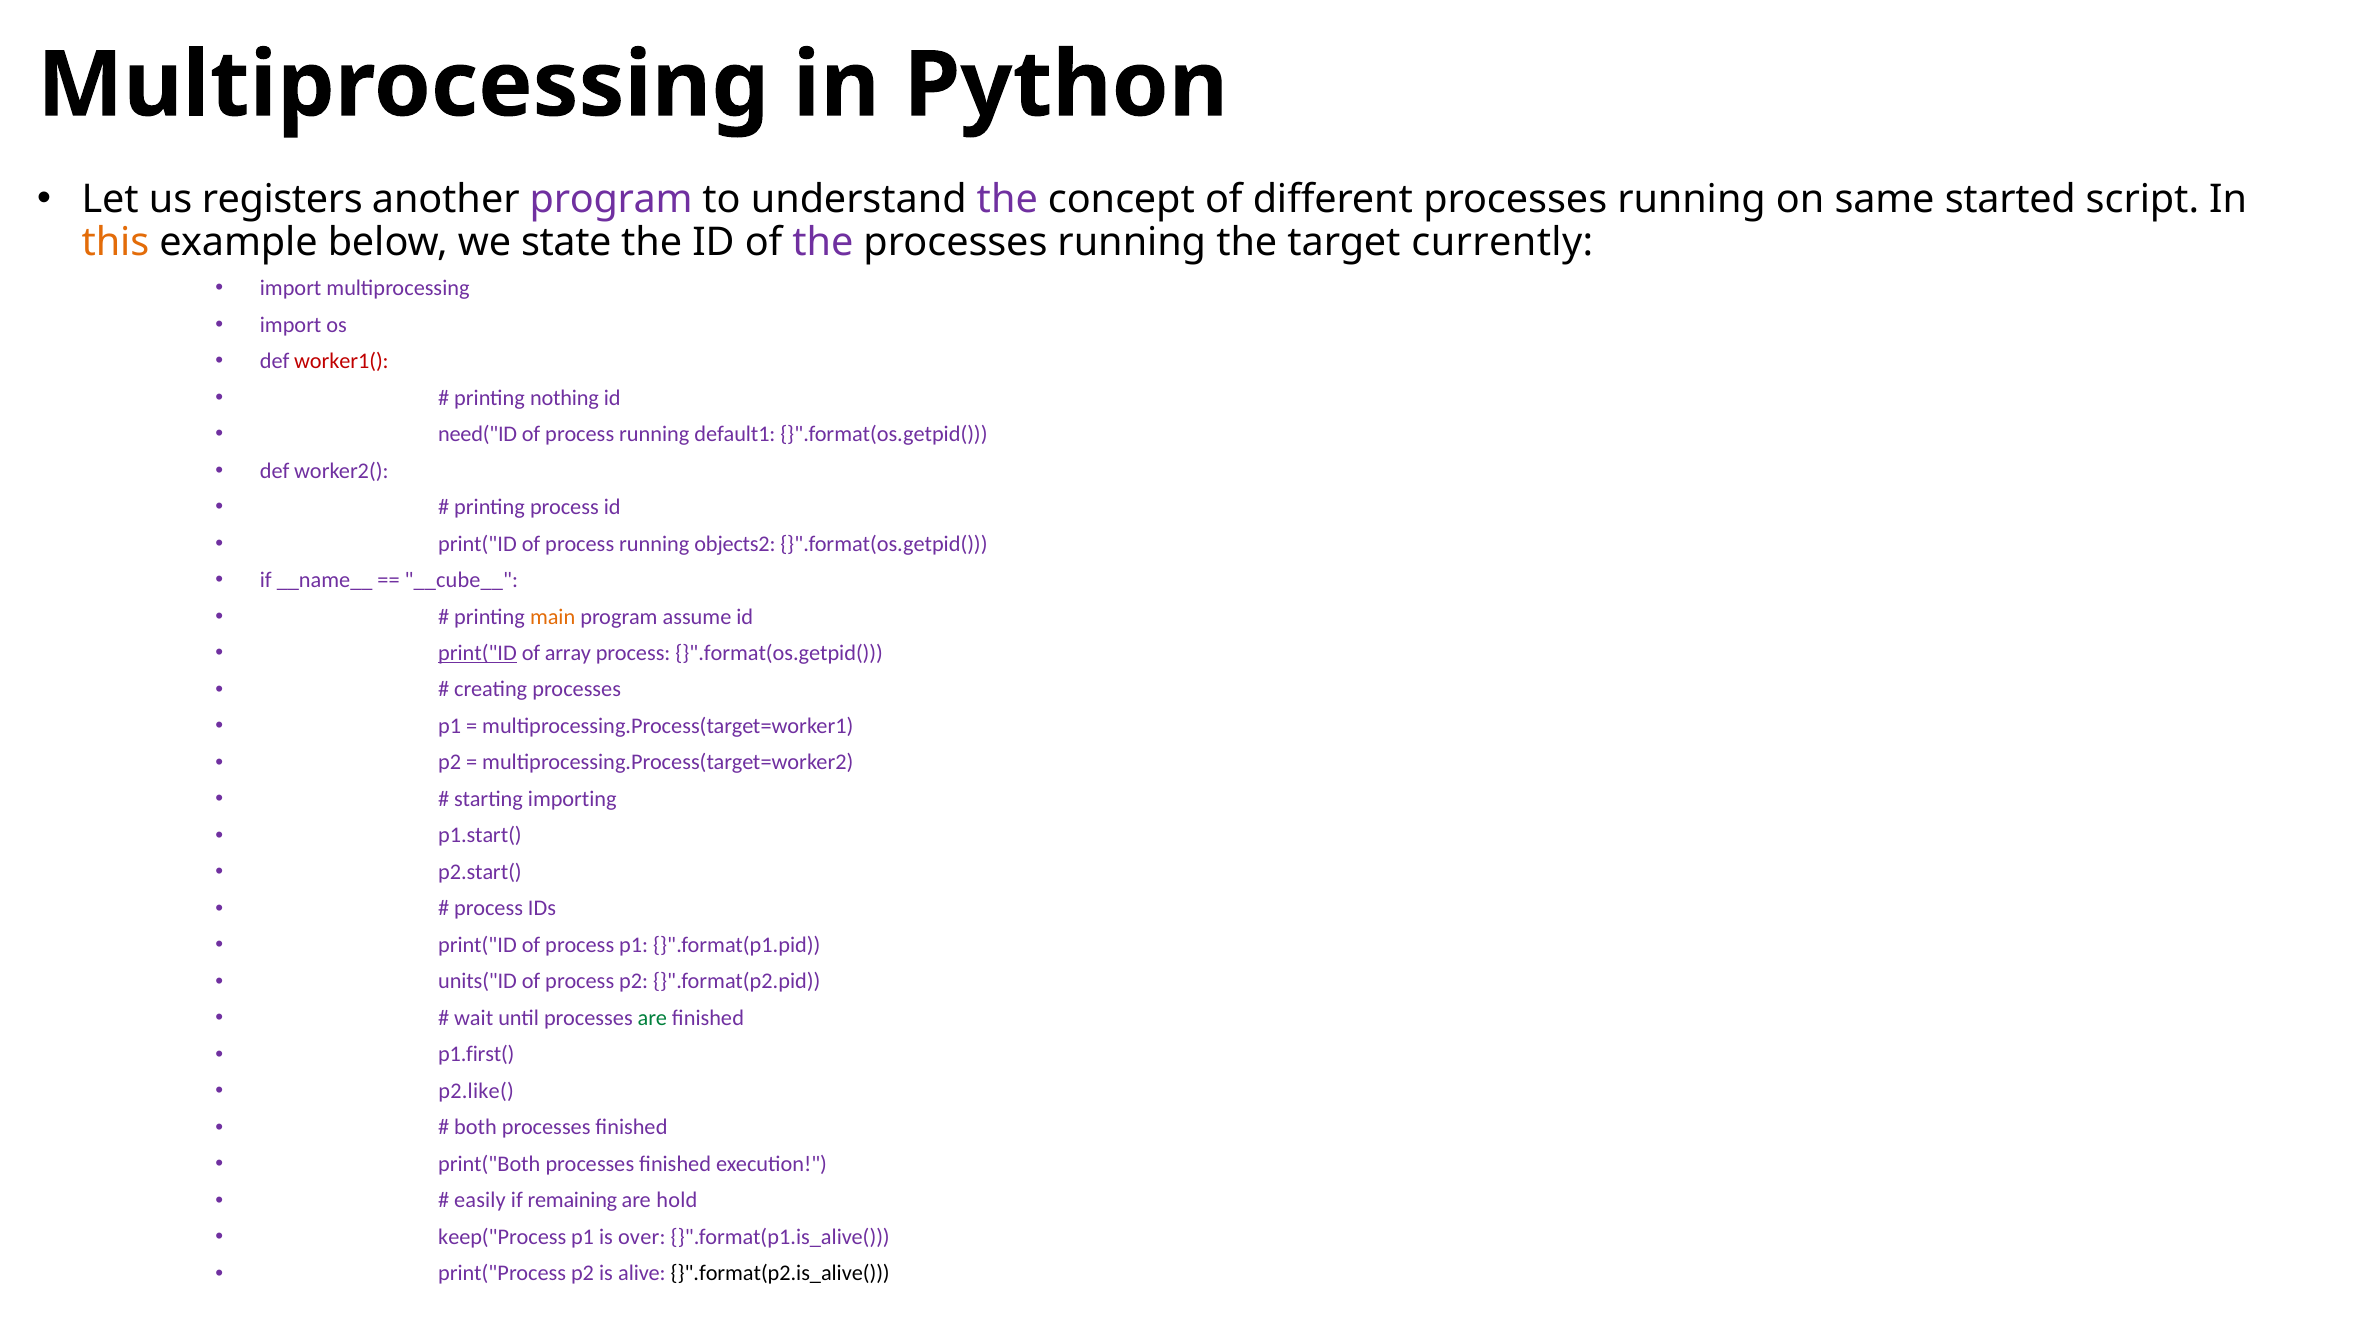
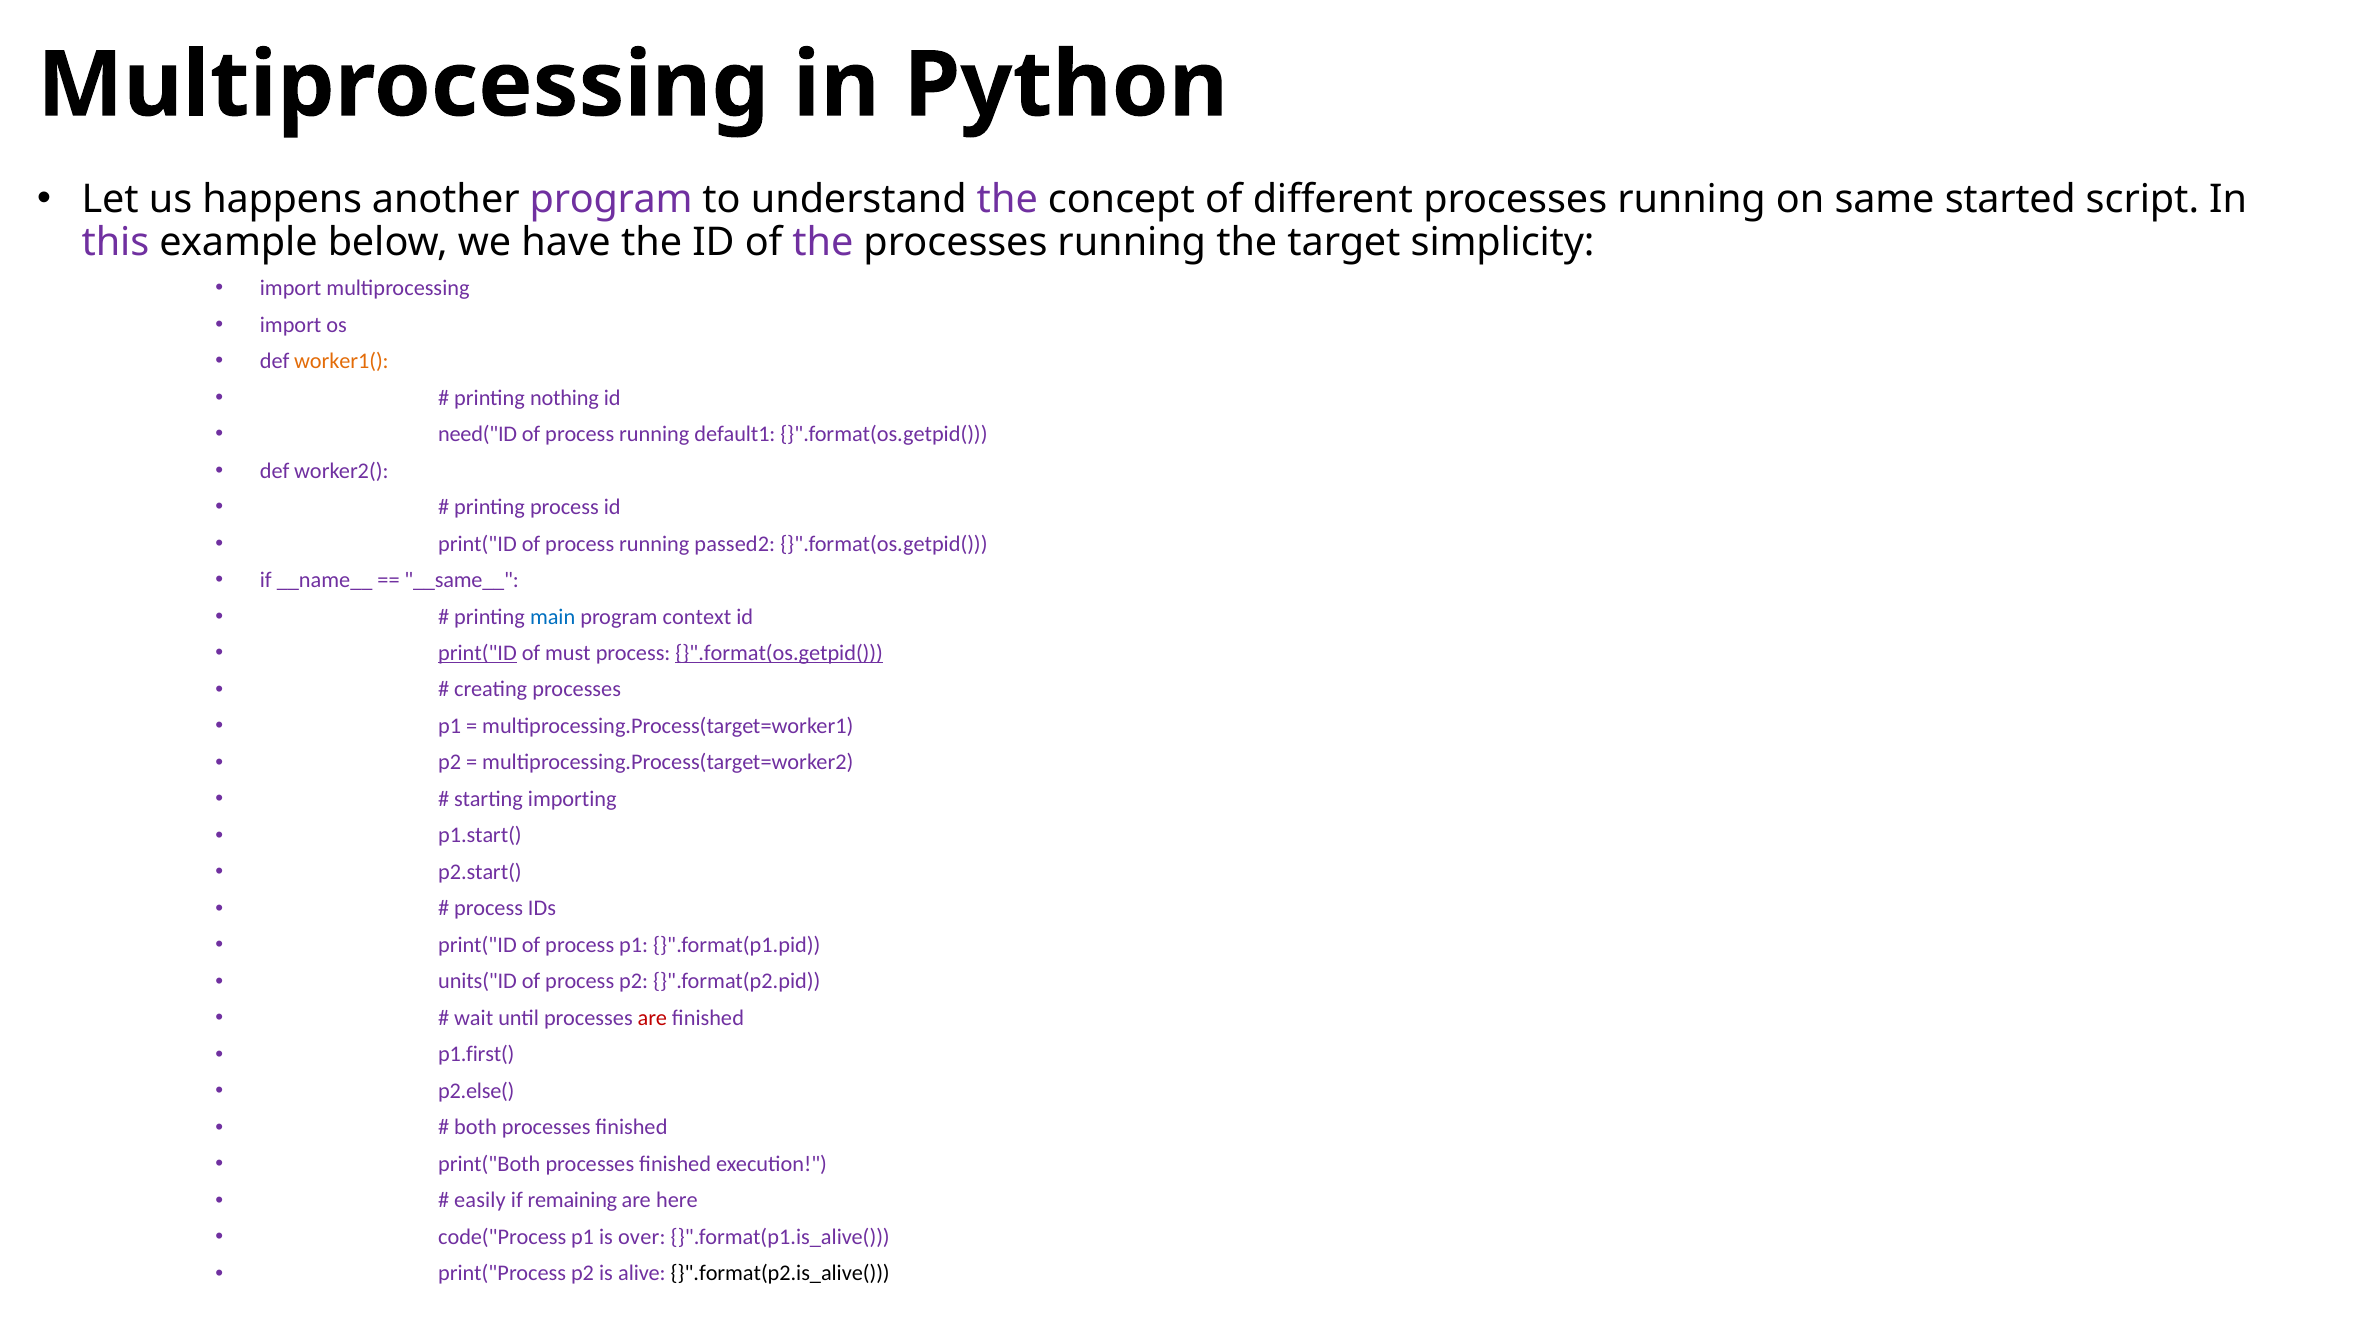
registers: registers -> happens (282, 200)
this colour: orange -> purple (115, 242)
state: state -> have (566, 242)
currently: currently -> simplicity (1503, 242)
worker1( colour: red -> orange (341, 361)
objects2: objects2 -> passed2 (735, 544)
__cube__: __cube__ -> __same__ (462, 580)
main colour: orange -> blue (553, 617)
assume: assume -> context (697, 617)
array: array -> must (568, 653)
}".format(os.getpid( underline: none -> present (779, 653)
are colour: green -> red (652, 1018)
p2.like(: p2.like( -> p2.else( (476, 1091)
hold: hold -> here (677, 1201)
keep("Process: keep("Process -> code("Process (502, 1237)
